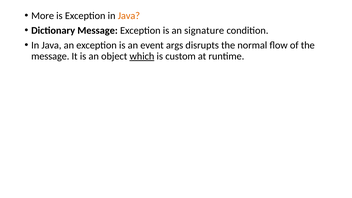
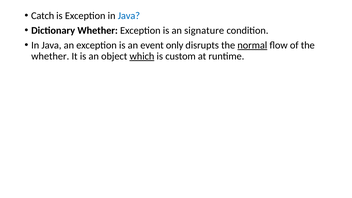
More: More -> Catch (43, 16)
Java colour: orange -> blue (129, 16)
Dictionary Message: Message -> Whether (98, 30)
args: args -> only (175, 45)
normal underline: none -> present (252, 45)
message: message -> whether (50, 56)
